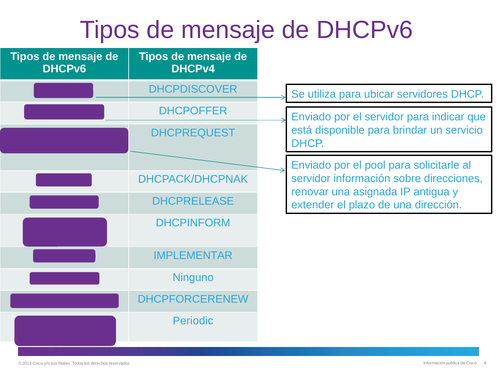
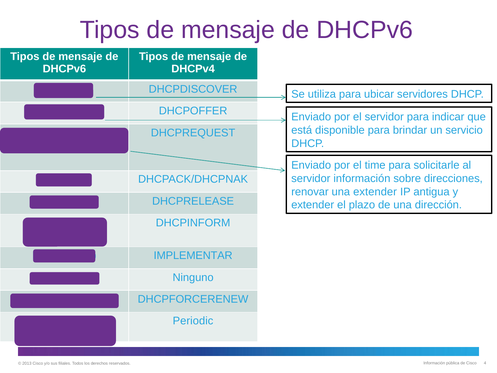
pool: pool -> time (375, 165)
una asignada: asignada -> extender (375, 192)
